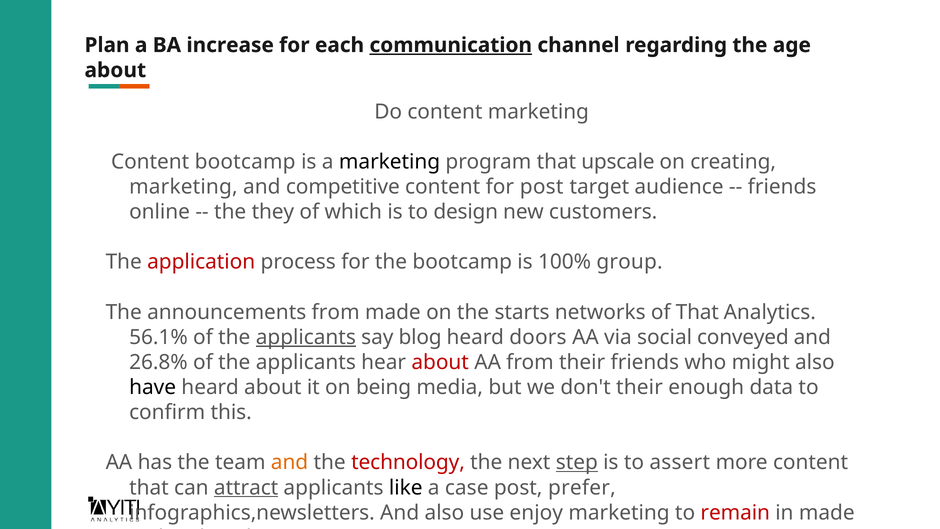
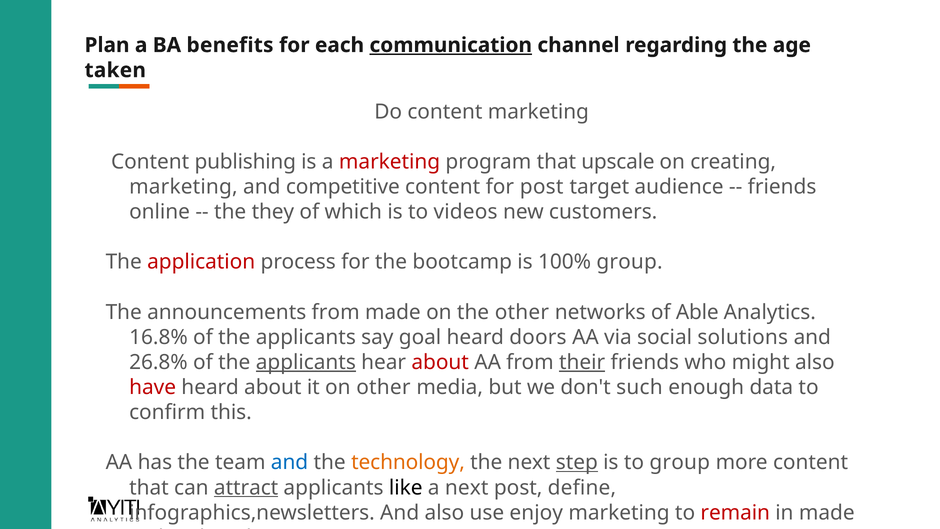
increase: increase -> benefits (230, 45)
about: about -> taken (115, 70)
Content bootcamp: bootcamp -> publishing (245, 162)
marketing colour: black -> red (390, 162)
design: design -> videos (466, 212)
the starts: starts -> other (522, 312)
of That: That -> Able (697, 312)
56.1%: 56.1% -> 16.8% (158, 337)
applicants underline: present -> none (306, 337)
blog: blog -> goal (420, 337)
conveyed: conveyed -> solutions (743, 337)
applicants underline: none -> present (306, 362)
their underline: none -> present (582, 362)
have colour: black -> red (153, 387)
on being: being -> other (383, 387)
don't their: their -> such (639, 387)
and colour: orange -> blue (290, 462)
technology colour: red -> orange (408, 462)
to assert: assert -> group (680, 462)
a case: case -> next (467, 487)
prefer: prefer -> define (582, 487)
